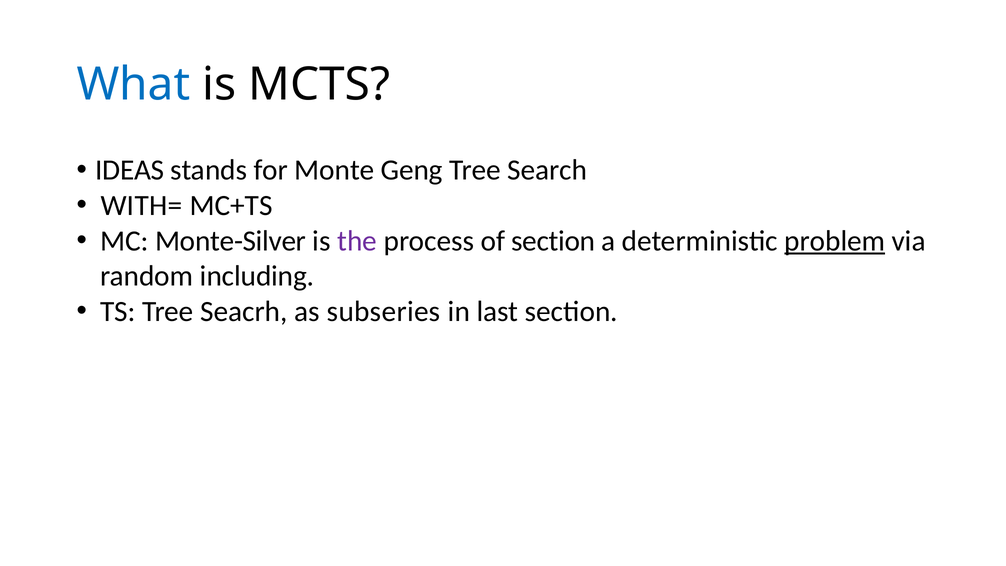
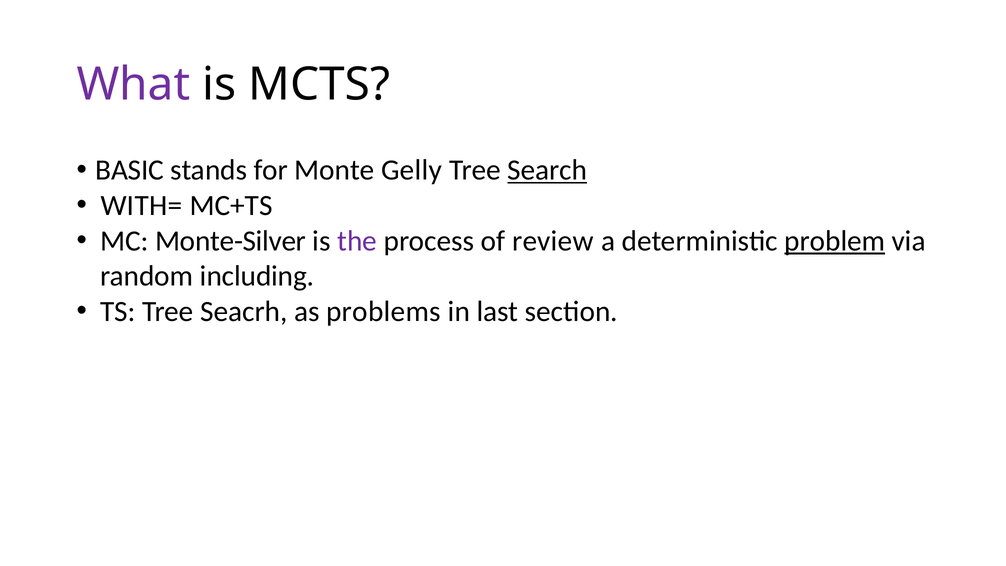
What colour: blue -> purple (134, 85)
IDEAS: IDEAS -> BASIC (130, 170)
Geng: Geng -> Gelly (412, 170)
Search underline: none -> present (547, 170)
of section: section -> review (553, 241)
subseries: subseries -> problems (384, 311)
